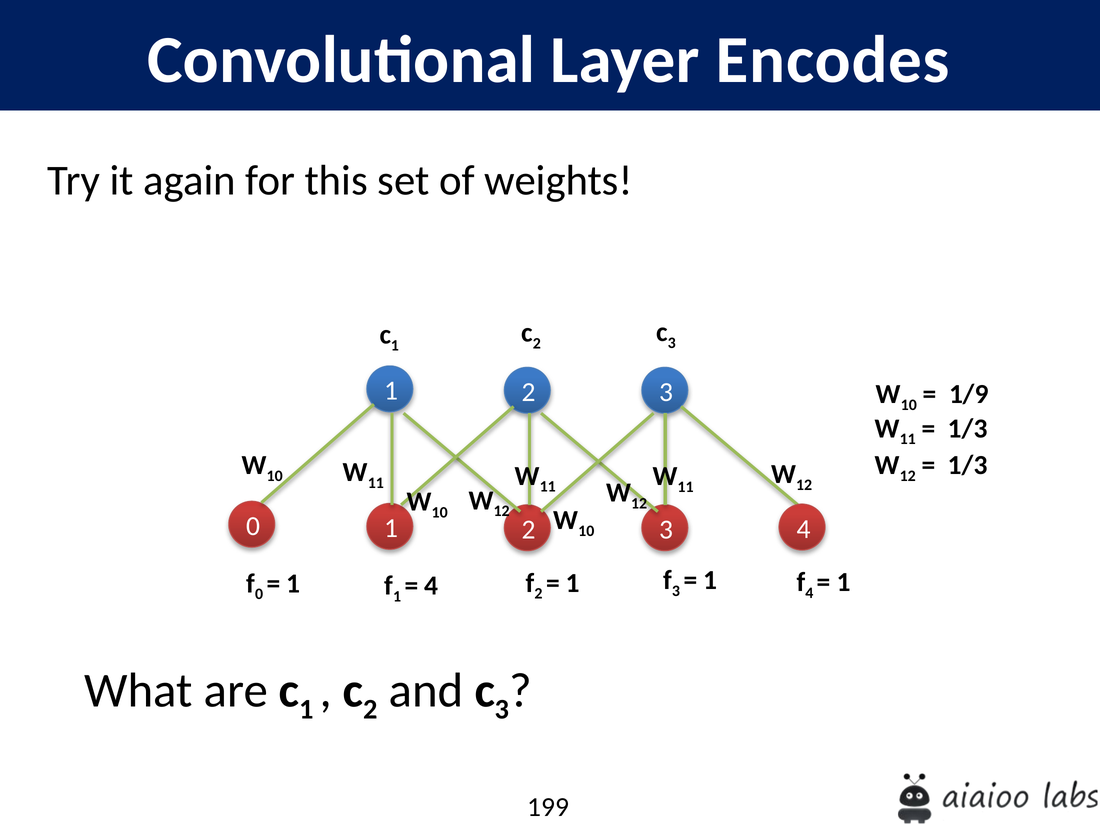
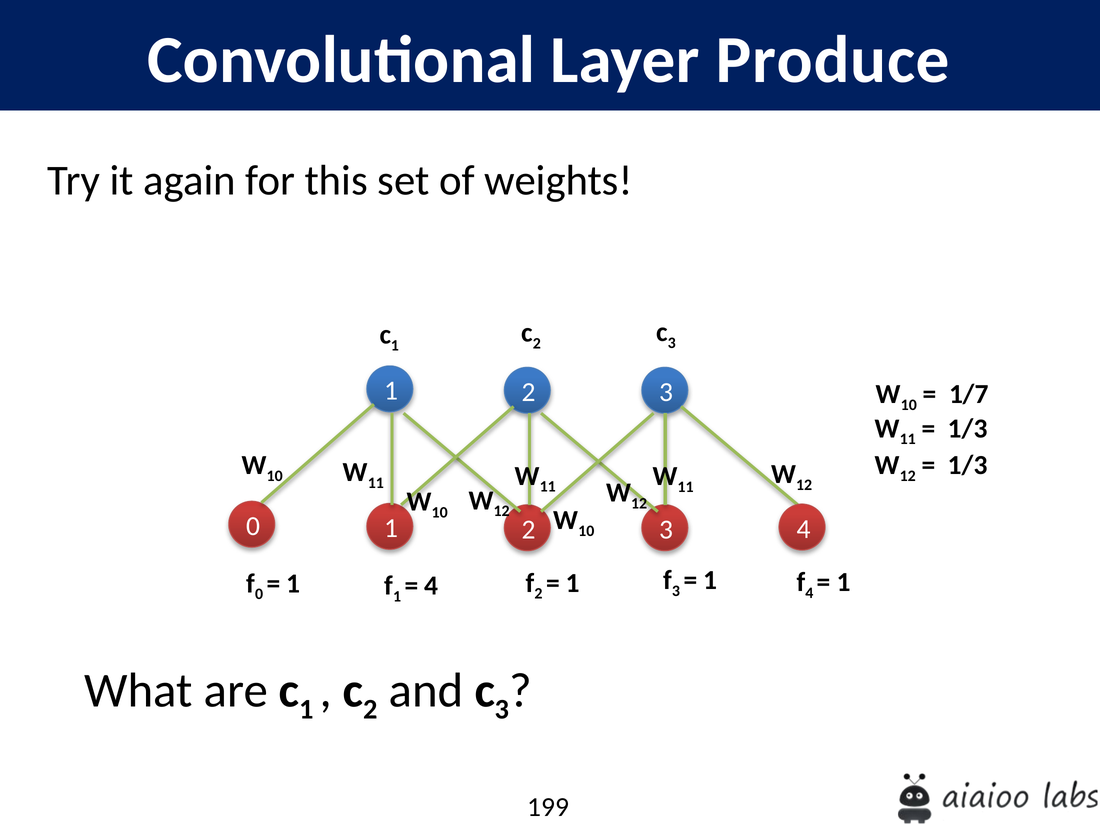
Encodes: Encodes -> Produce (833, 60)
1/9: 1/9 -> 1/7 (969, 394)
